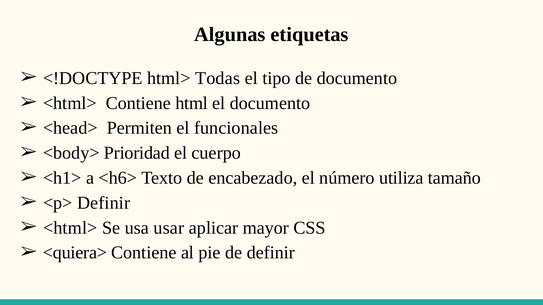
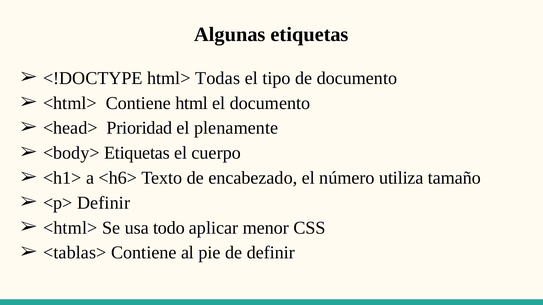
Permiten: Permiten -> Prioridad (139, 128)
funcionales: funcionales -> plenamente (236, 128)
<body> Prioridad: Prioridad -> Etiquetas (137, 153)
usar: usar -> todo (169, 228)
mayor: mayor -> menor (266, 228)
<quiera>: <quiera> -> <tablas> (75, 253)
